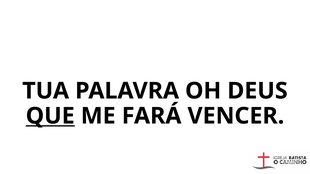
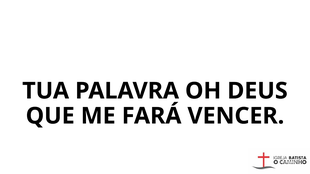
QUE underline: present -> none (50, 116)
